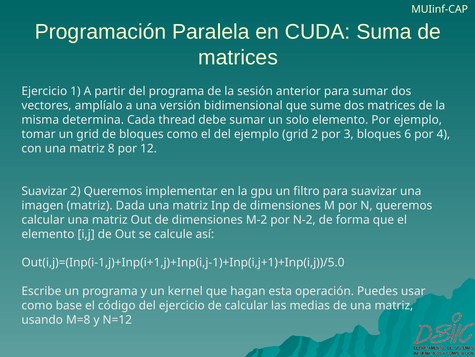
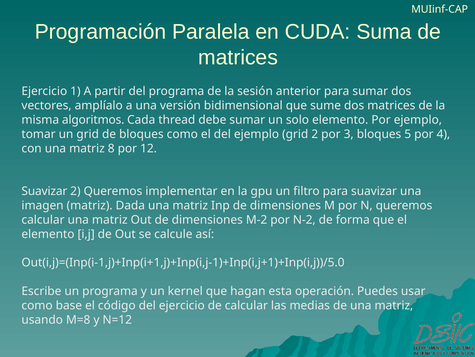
determina: determina -> algoritmos (93, 120)
6: 6 -> 5 (408, 134)
